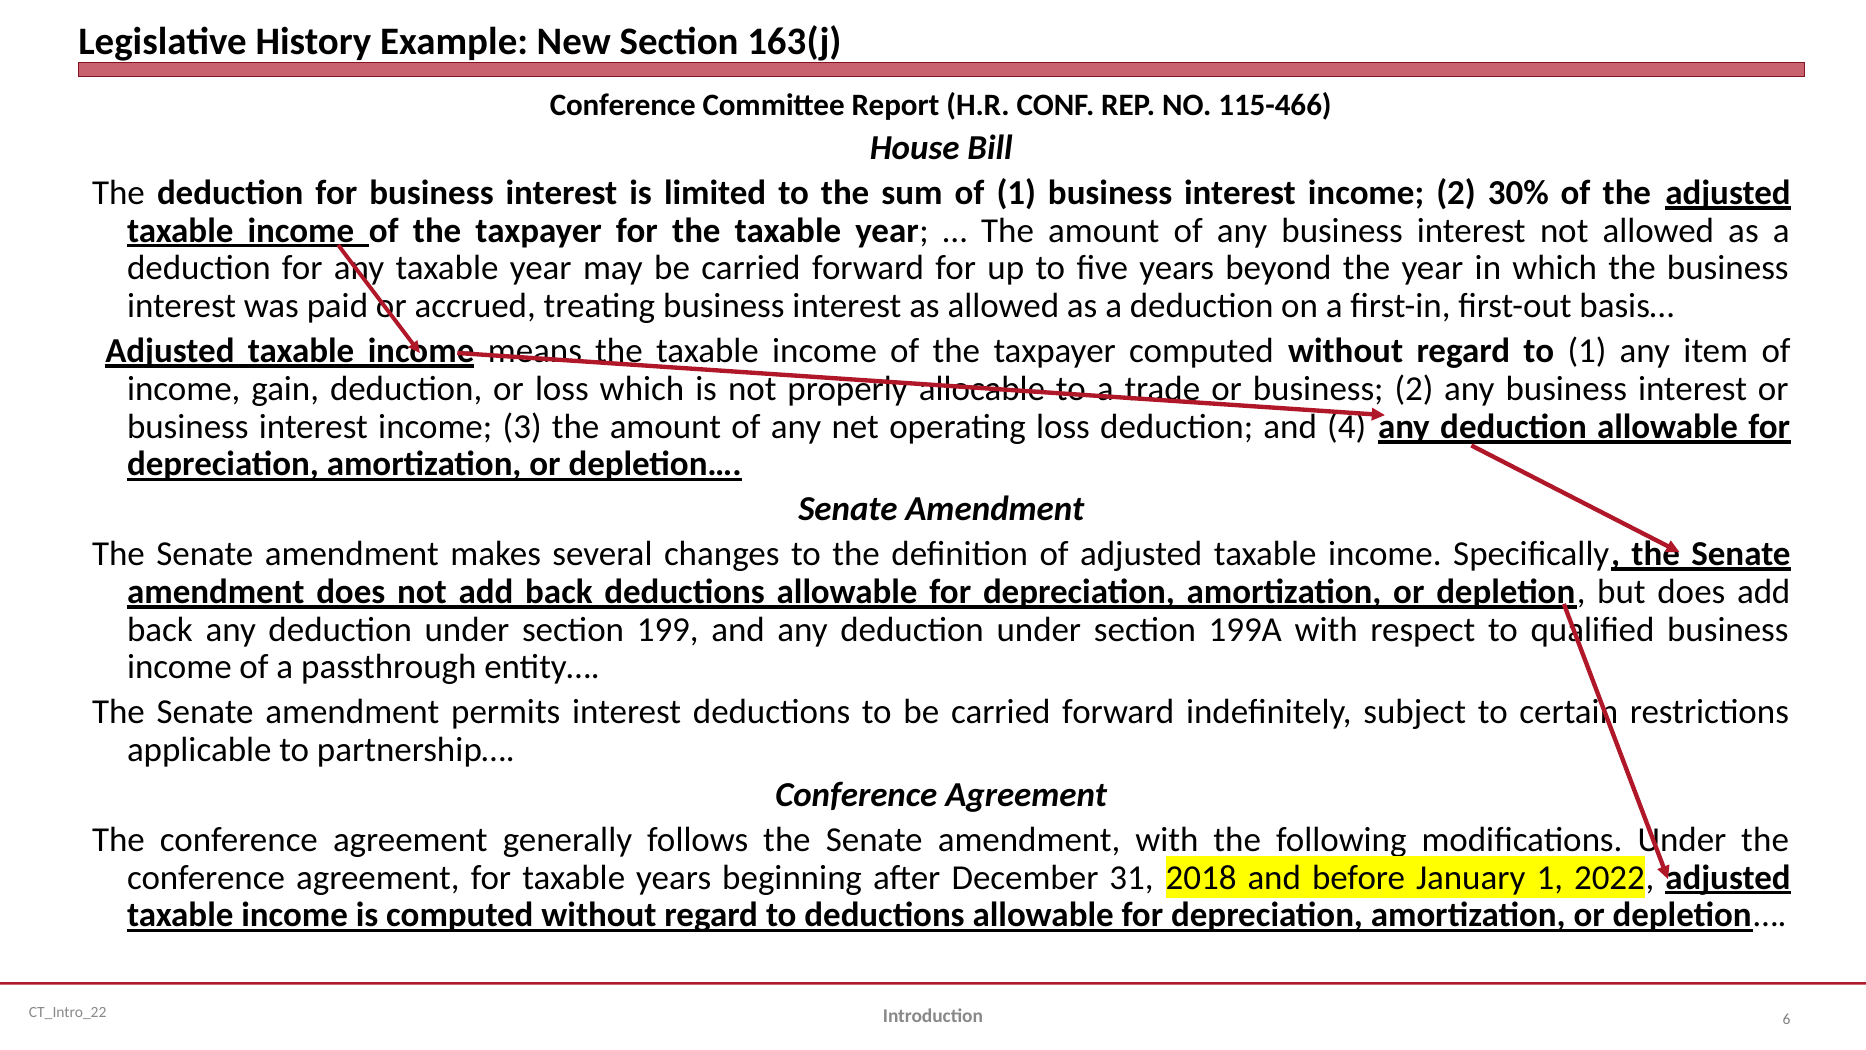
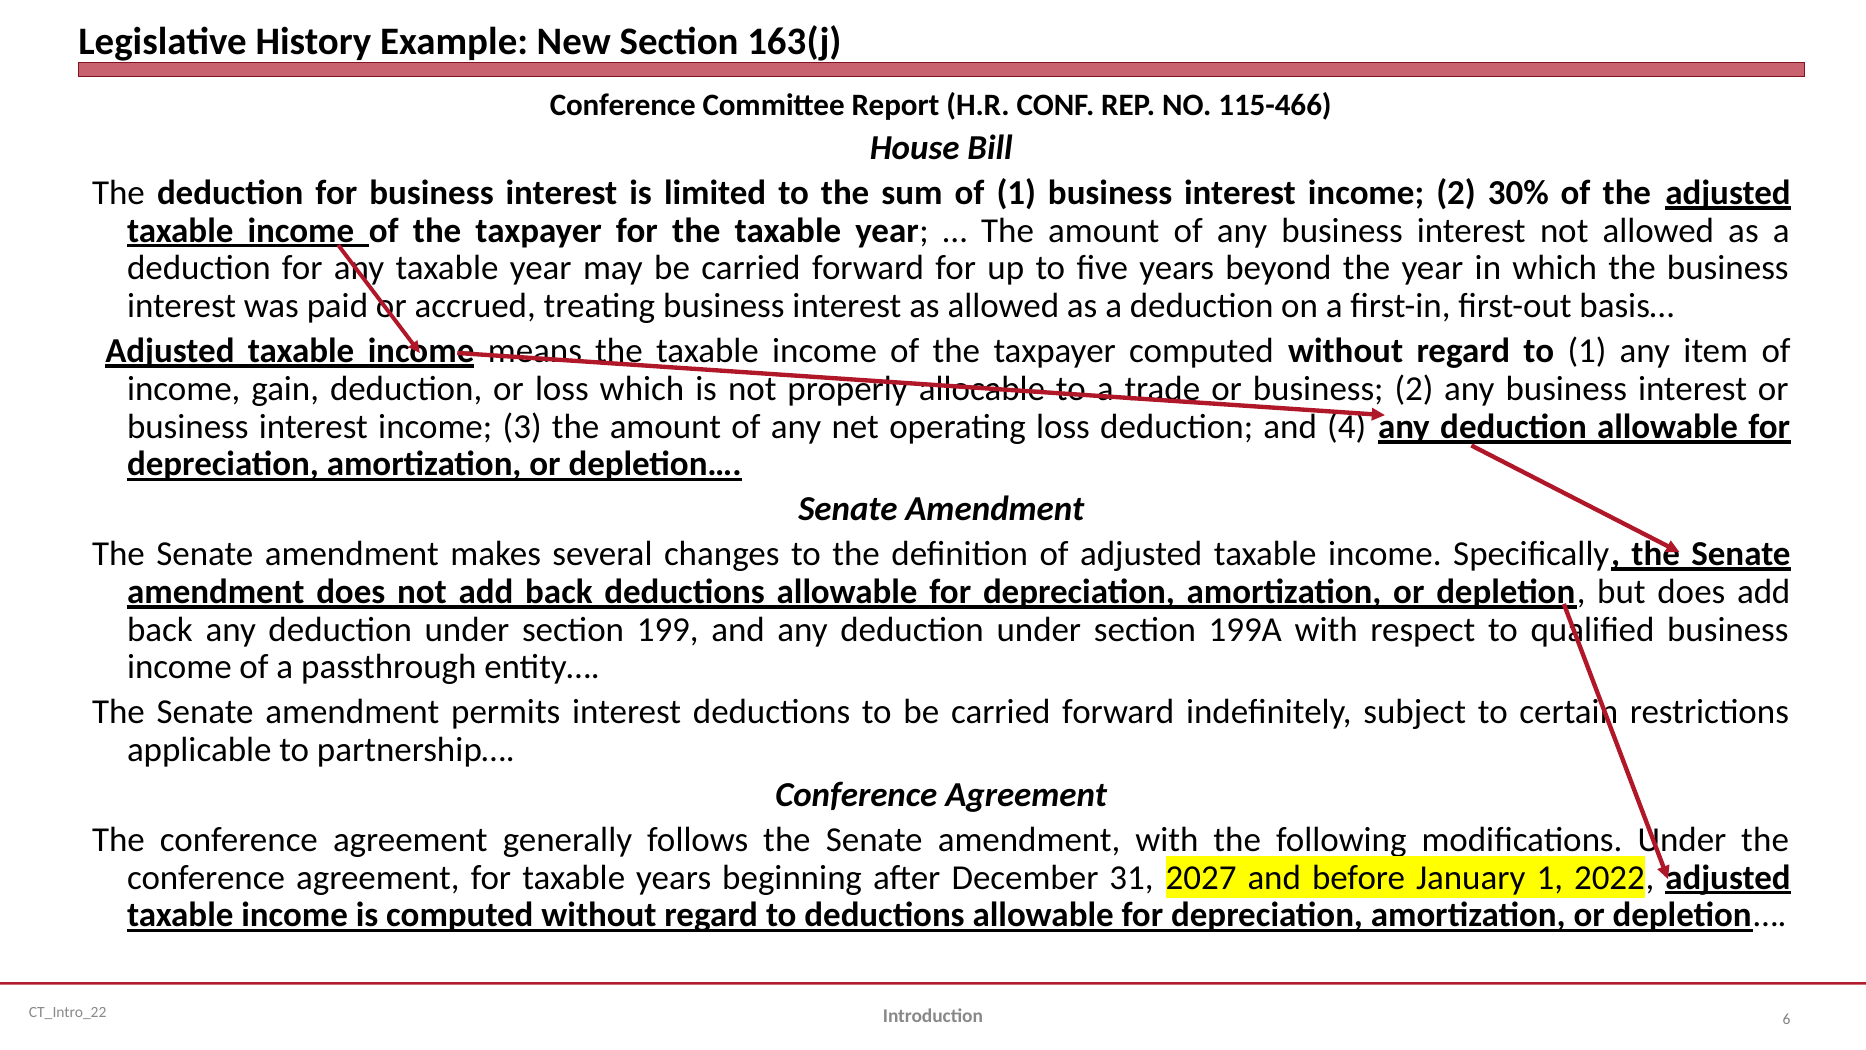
2018: 2018 -> 2027 (1201, 877)
